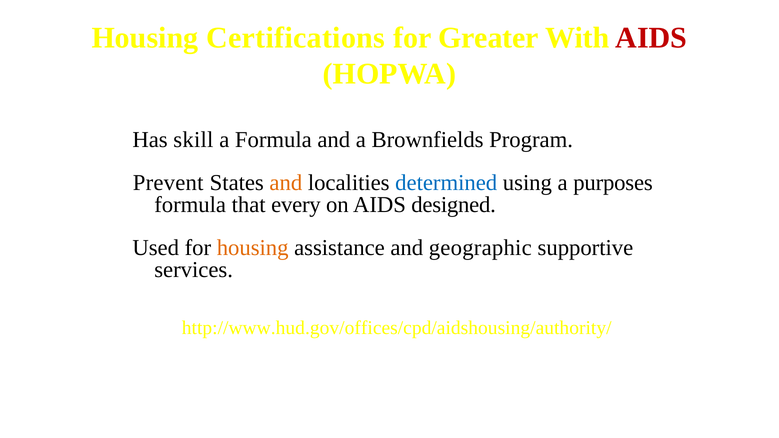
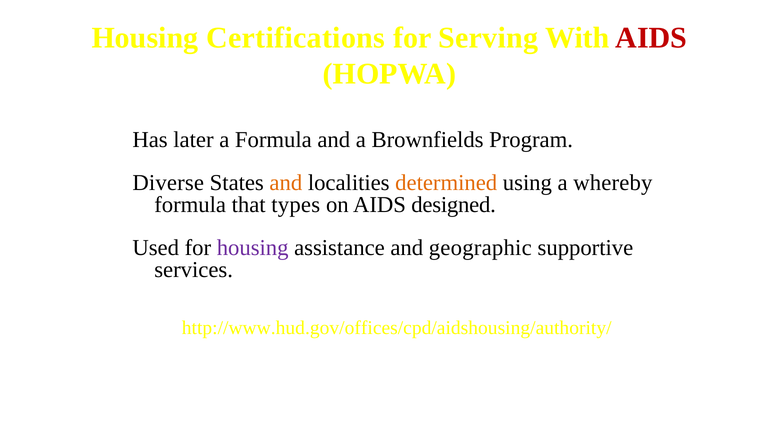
Greater: Greater -> Serving (488, 38)
skill: skill -> later (193, 140)
Prevent: Prevent -> Diverse (168, 183)
determined colour: blue -> orange (446, 183)
purposes: purposes -> whereby (613, 183)
every: every -> types (296, 205)
housing colour: orange -> purple (253, 248)
